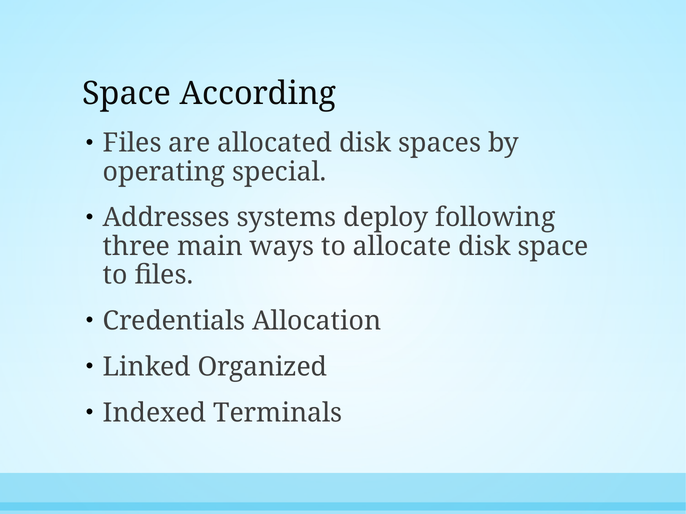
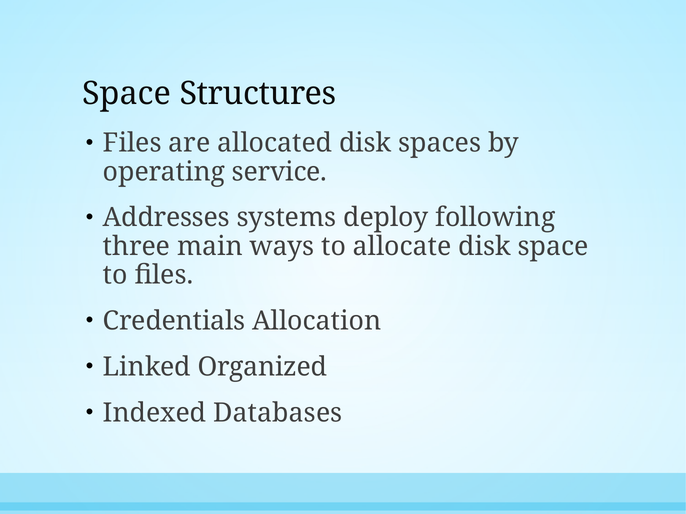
According: According -> Structures (258, 93)
special: special -> service (280, 172)
Terminals: Terminals -> Databases (278, 413)
